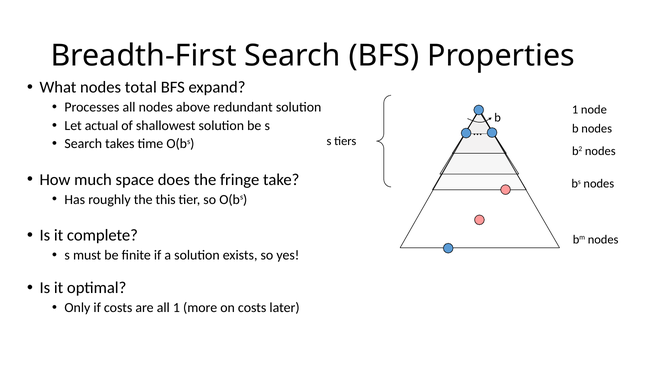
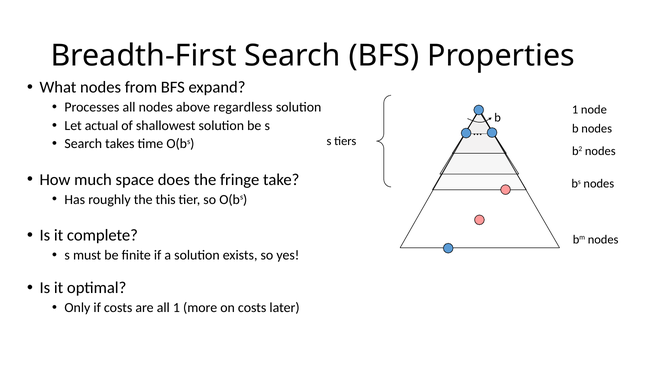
total: total -> from (141, 87)
redundant: redundant -> regardless (243, 107)
